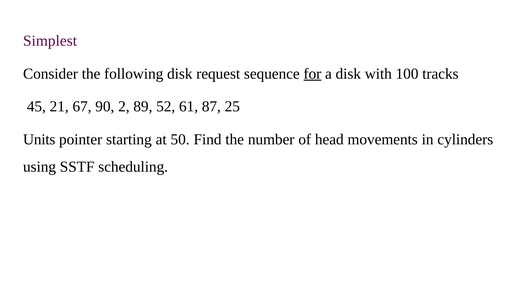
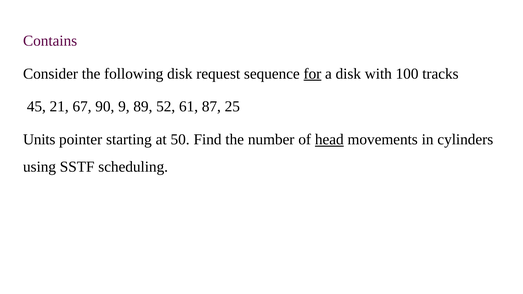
Simplest: Simplest -> Contains (50, 41)
2: 2 -> 9 (124, 107)
head underline: none -> present (329, 140)
